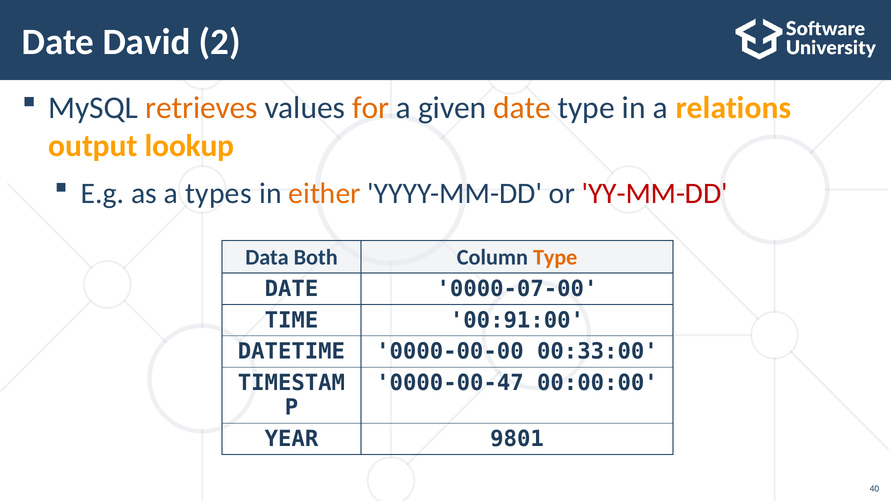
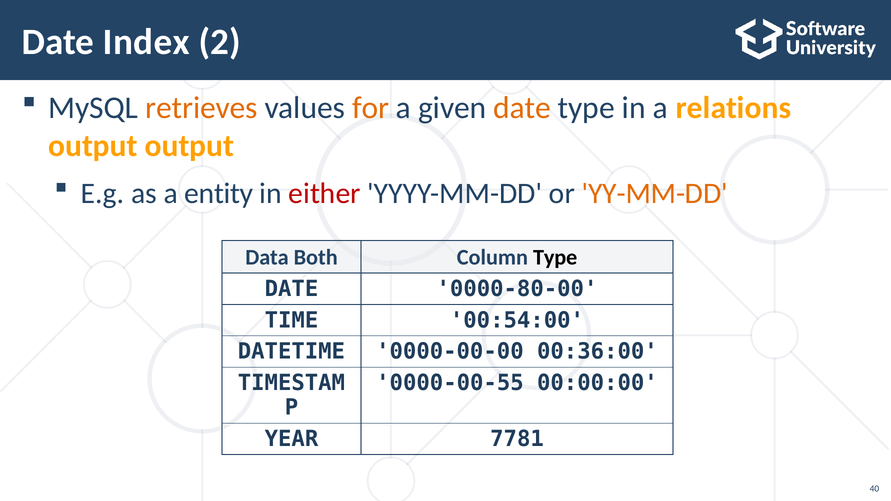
David: David -> Index (146, 42)
output lookup: lookup -> output (189, 146)
types: types -> entity (219, 194)
either colour: orange -> red (325, 194)
YY-MM-DD colour: red -> orange (655, 194)
Type colour: orange -> black (555, 257)
0000-07-00: 0000-07-00 -> 0000-80-00 (517, 289)
00:91:00: 00:91:00 -> 00:54:00 (517, 320)
00:33:00: 00:33:00 -> 00:36:00 (597, 352)
0000-00-47: 0000-00-47 -> 0000-00-55 (450, 383)
9801: 9801 -> 7781 (517, 439)
